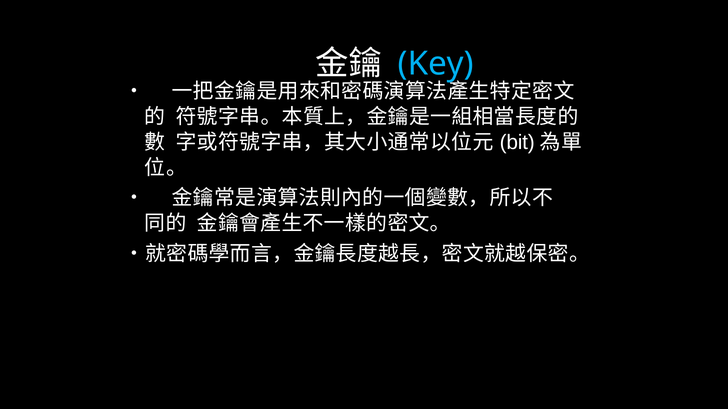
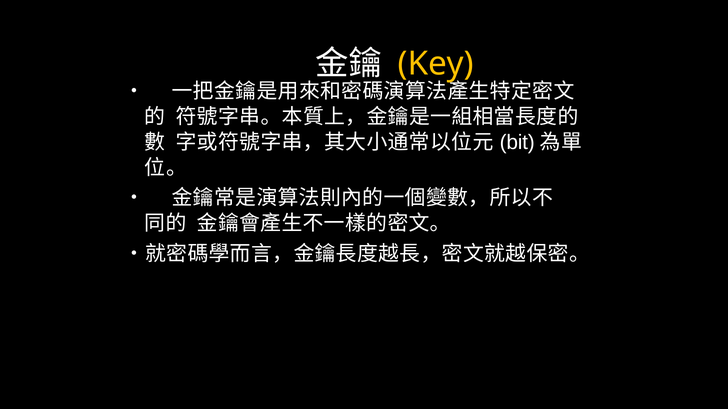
Key colour: light blue -> yellow (436, 64)
